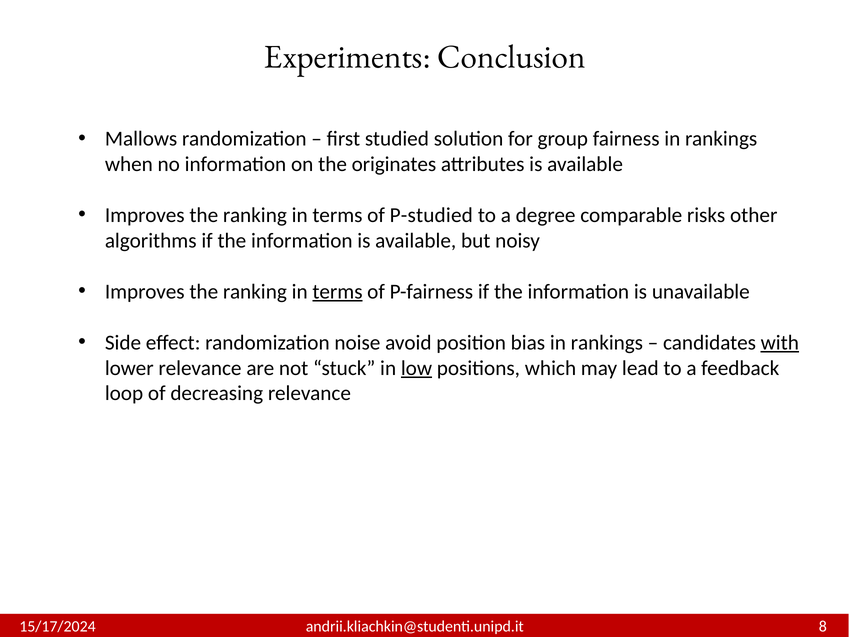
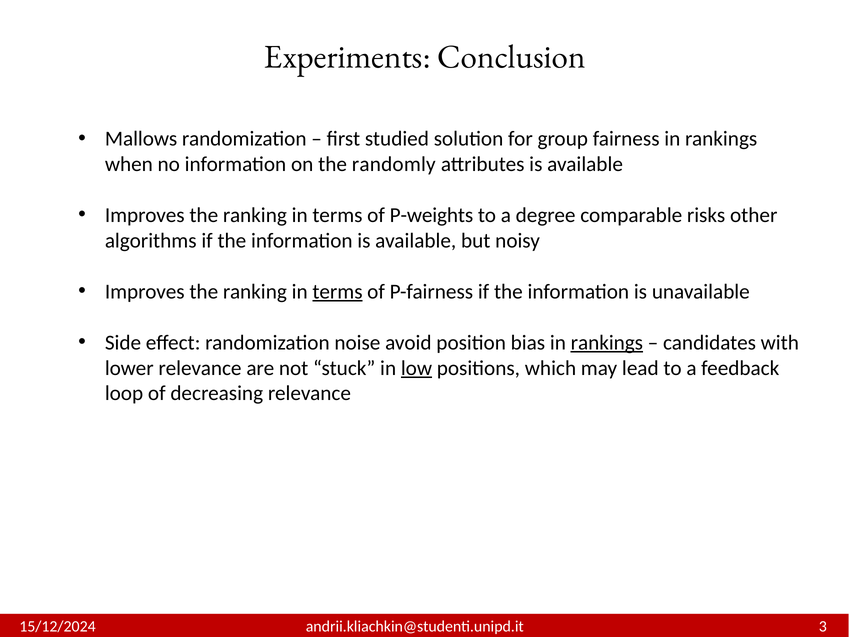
originates: originates -> randomly (394, 164)
P-studied: P-studied -> P-weights (431, 215)
rankings underline: none -> present (607, 342)
with underline: present -> none (780, 342)
15/17/2024: 15/17/2024 -> 15/12/2024 (58, 626)
8: 8 -> 3 (823, 626)
